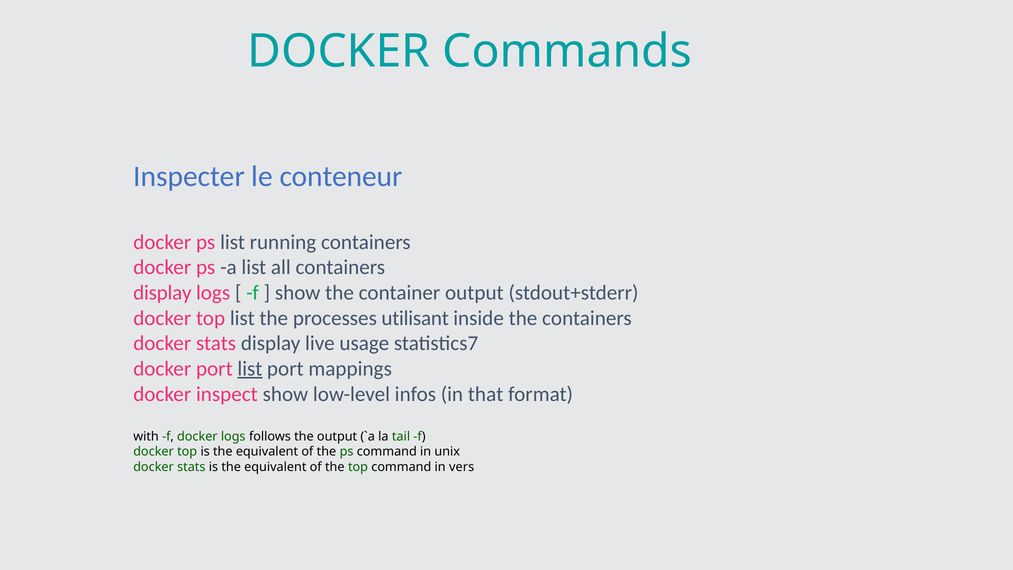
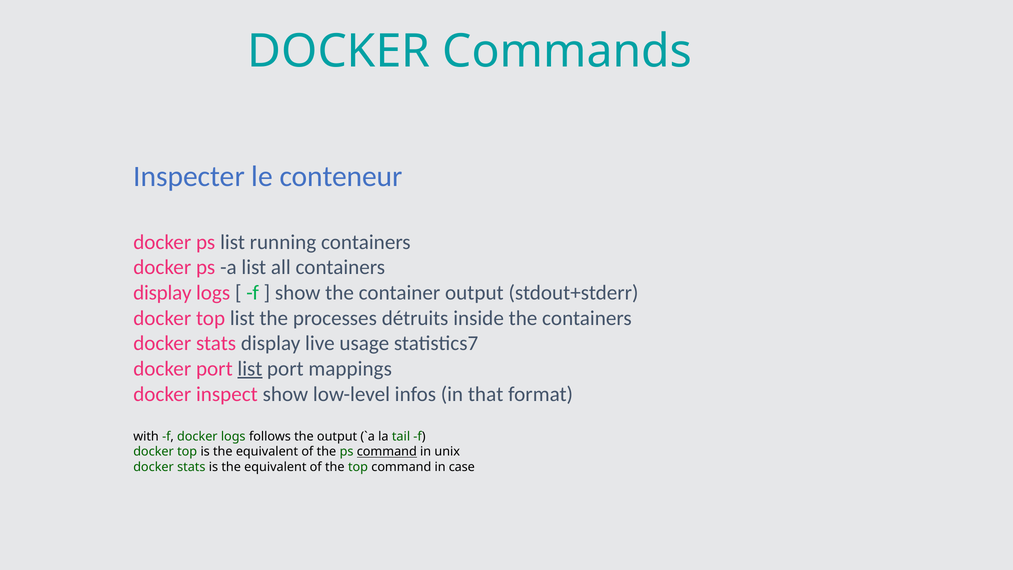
utilisant: utilisant -> détruits (415, 318)
command underline: none -> present (387, 452)
vers: vers -> case (462, 467)
